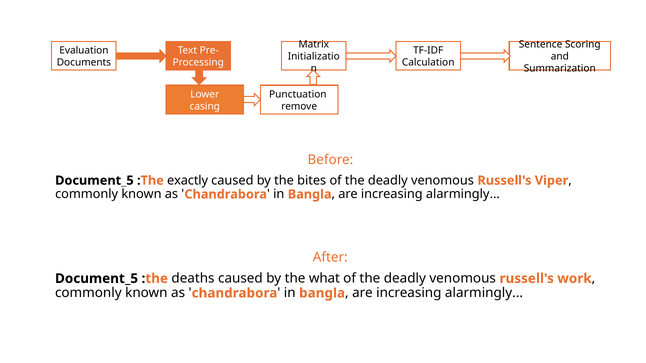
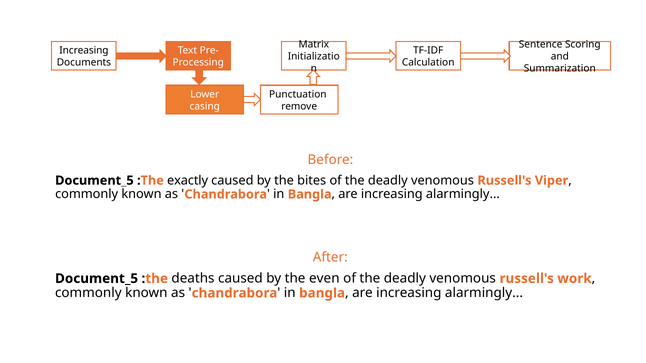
Evaluation: Evaluation -> Increasing (84, 51)
what: what -> even (324, 279)
